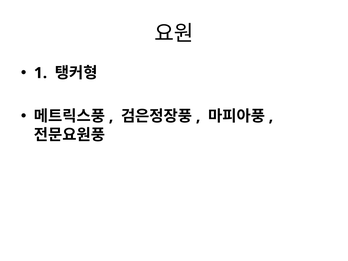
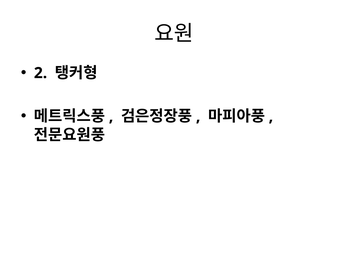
1: 1 -> 2 (41, 73)
